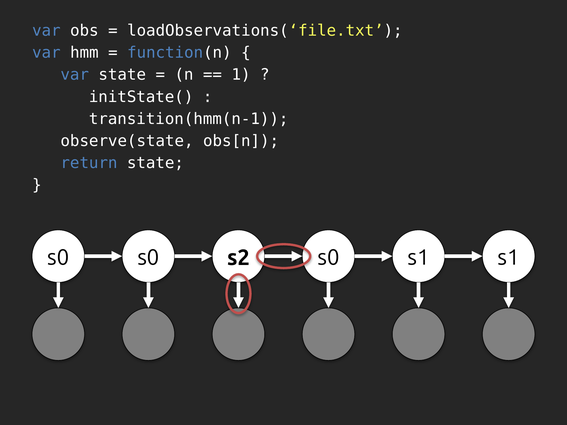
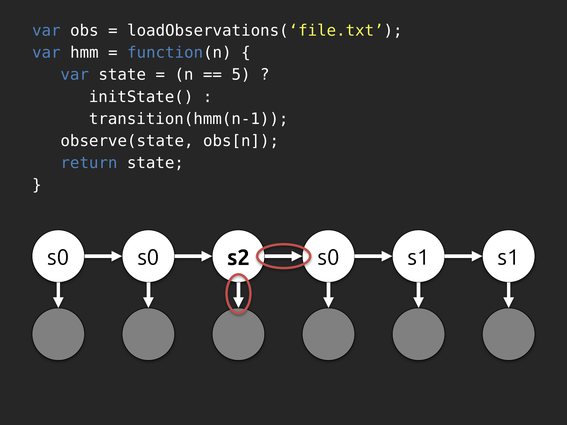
1: 1 -> 5 (241, 75)
